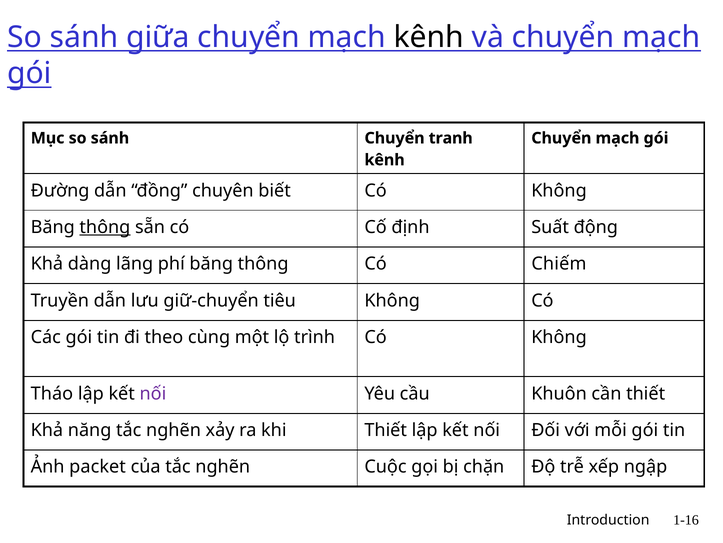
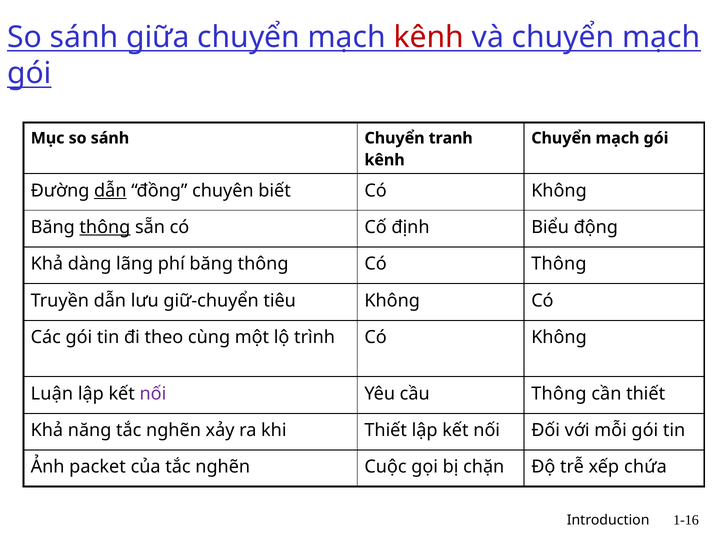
kênh colour: black -> red (429, 37)
dẫn underline: none -> present (110, 190)
Suất: Suất -> Biểu (550, 227)
Có Chiếm: Chiếm -> Thông (559, 264)
Tháo: Tháo -> Luận (52, 393)
cầu Khuôn: Khuôn -> Thông (559, 393)
ngập: ngập -> chứa (645, 466)
